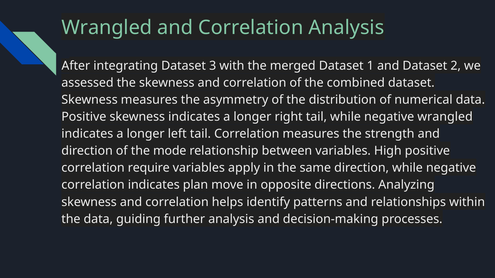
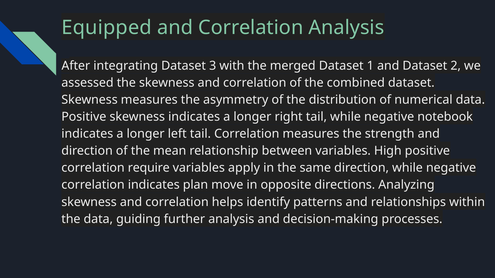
Wrangled: Wrangled -> Equipped (107, 28)
negative wrangled: wrangled -> notebook (445, 117)
mode: mode -> mean (170, 151)
